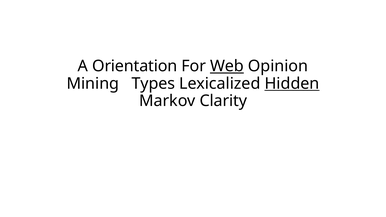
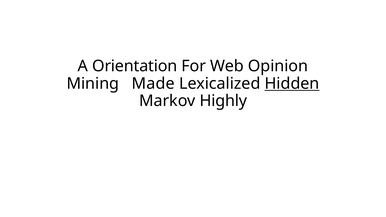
Web underline: present -> none (227, 66)
Types: Types -> Made (153, 84)
Clarity: Clarity -> Highly (223, 101)
